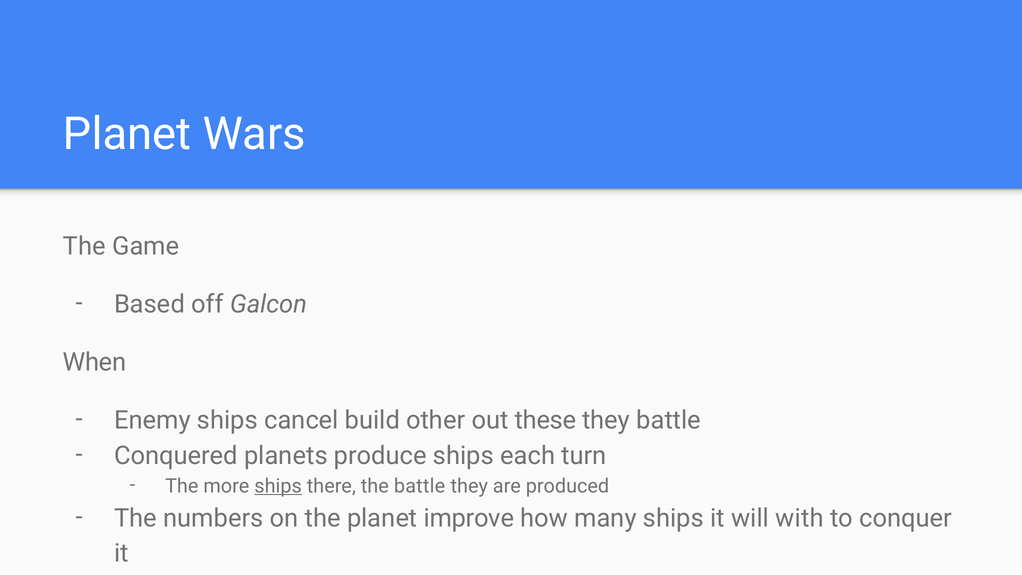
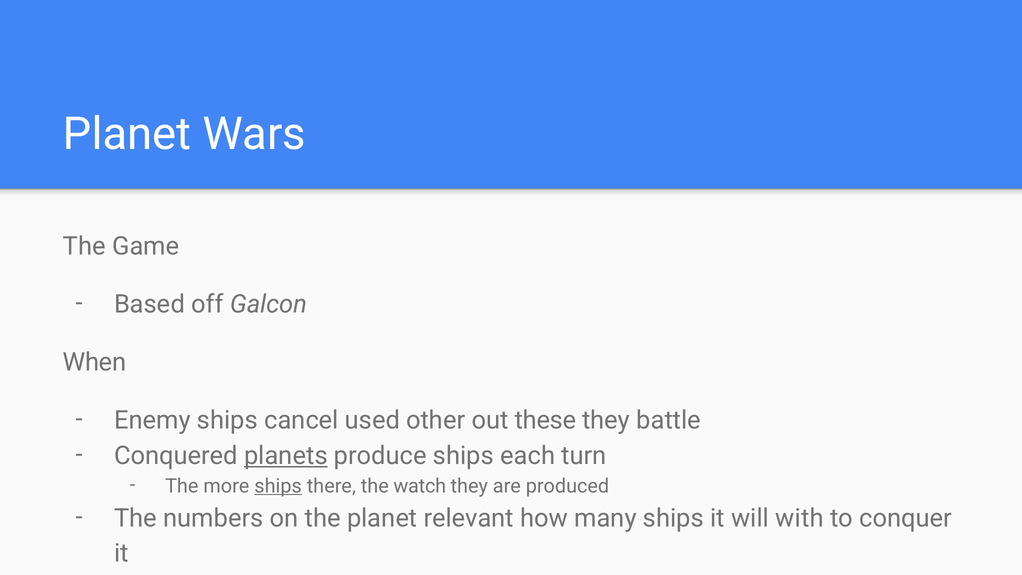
build: build -> used (372, 420)
planets underline: none -> present (286, 455)
the battle: battle -> watch (420, 486)
improve: improve -> relevant (469, 518)
